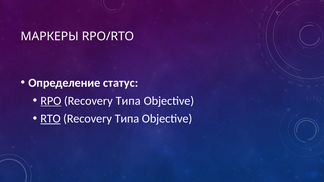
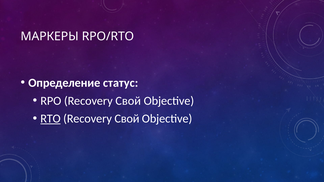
RPO underline: present -> none (51, 101)
Типа: Типа -> Свой (128, 101)
Типа: Типа -> Свой (127, 119)
